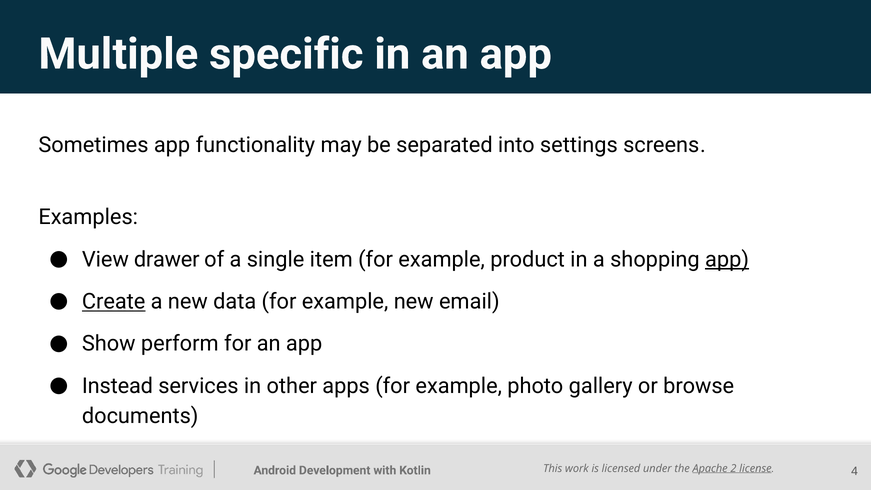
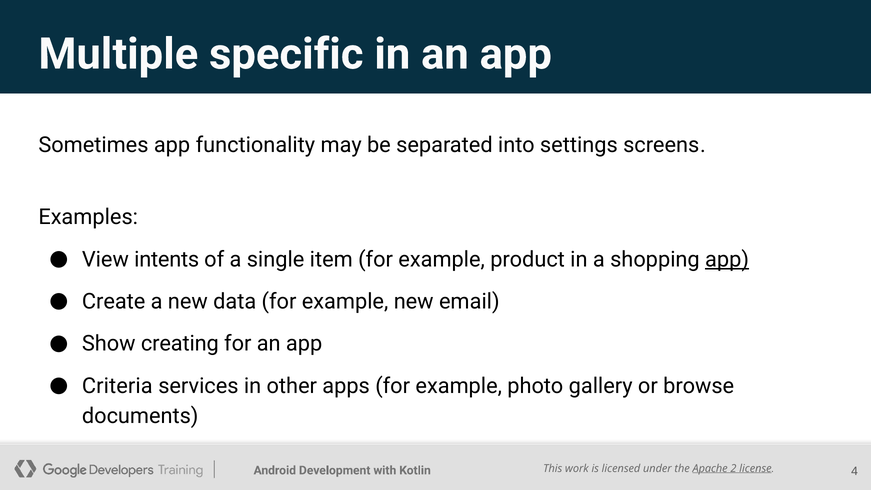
drawer: drawer -> intents (167, 259)
Create underline: present -> none (114, 302)
perform: perform -> creating (180, 344)
Instead: Instead -> Criteria (117, 386)
